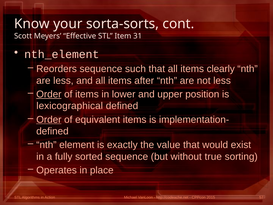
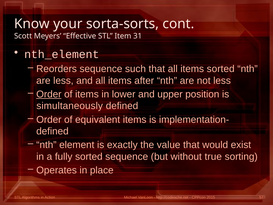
items clearly: clearly -> sorted (221, 69)
lexicographical: lexicographical -> simultaneously (70, 106)
Order underline: present -> none (49, 119)
